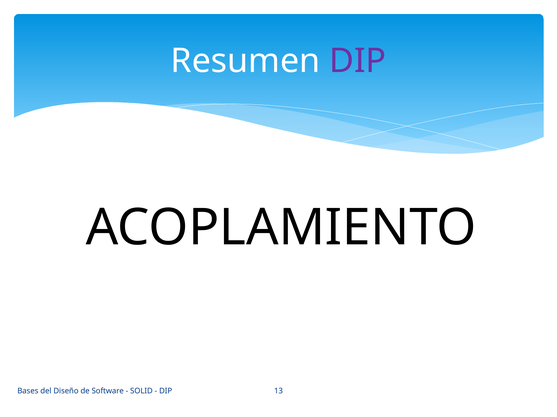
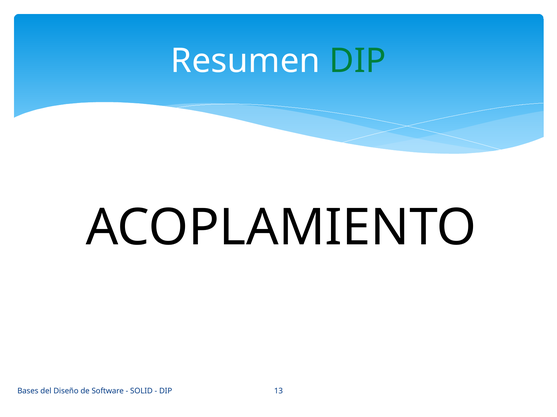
DIP colour: purple -> green (358, 61)
